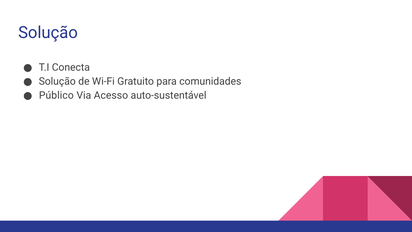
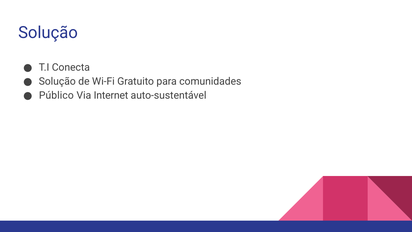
Acesso: Acesso -> Internet (111, 95)
